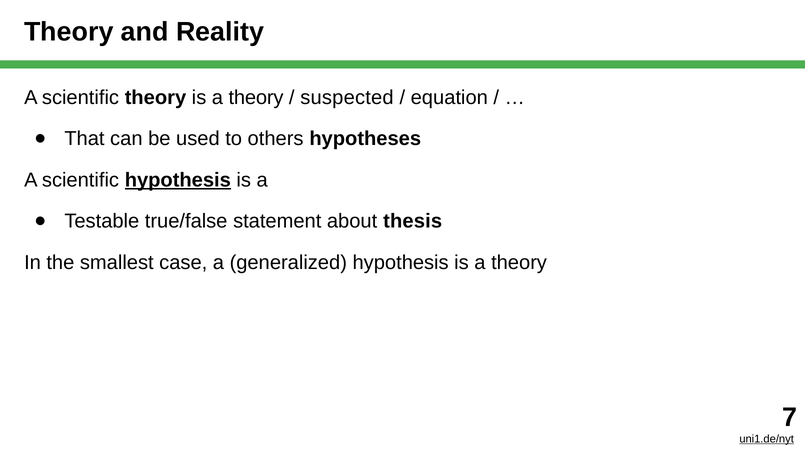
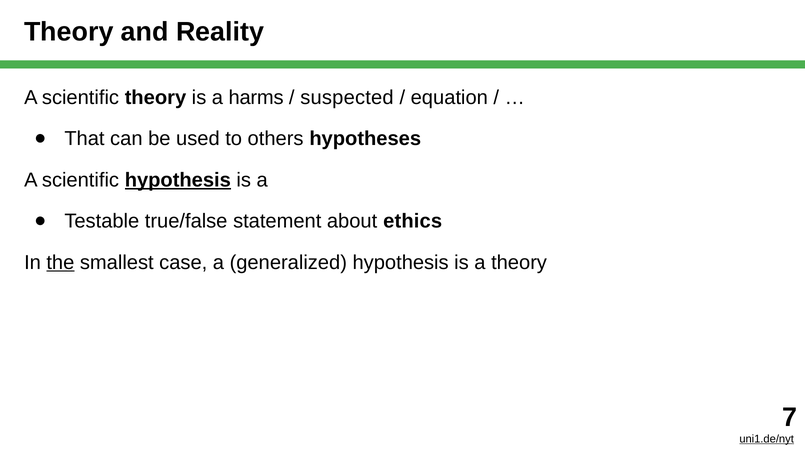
theory is a theory: theory -> harms (256, 98)
thesis: thesis -> ethics (413, 221)
the underline: none -> present (60, 262)
